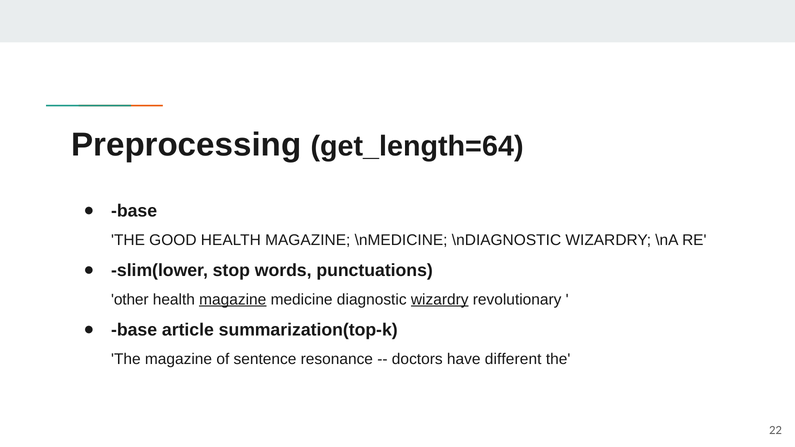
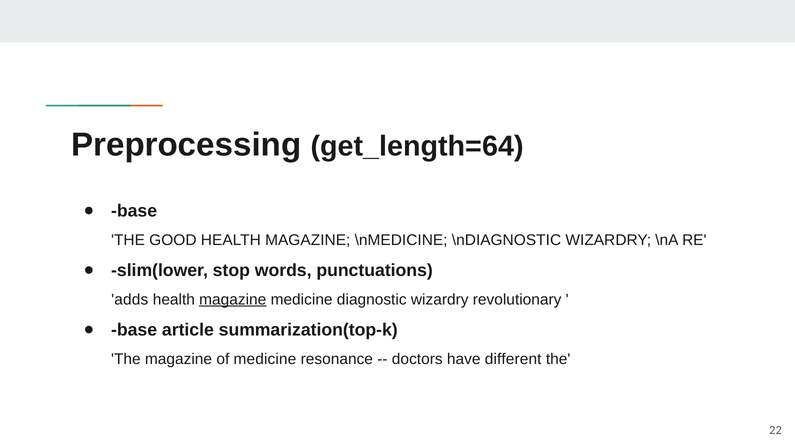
other: other -> adds (130, 300)
wizardry underline: present -> none (440, 300)
of sentence: sentence -> medicine (265, 359)
